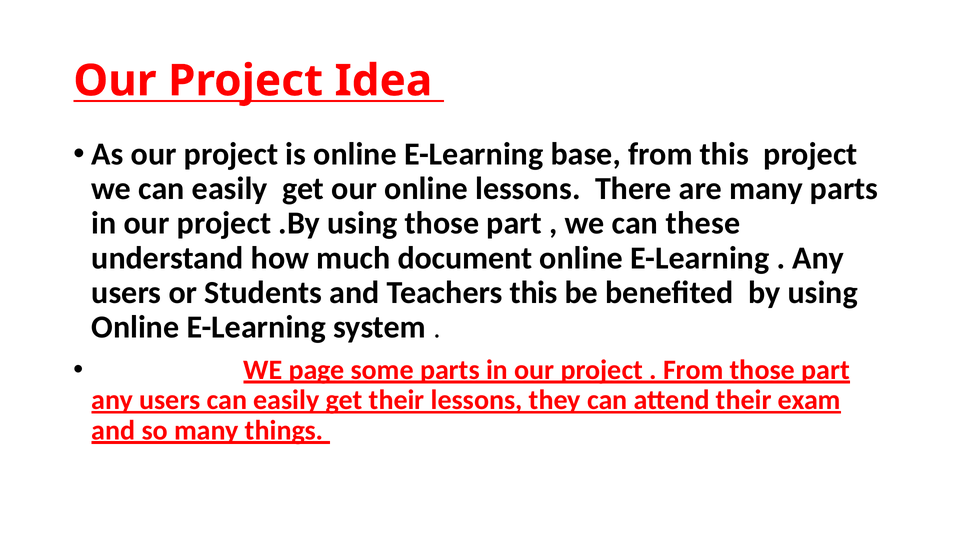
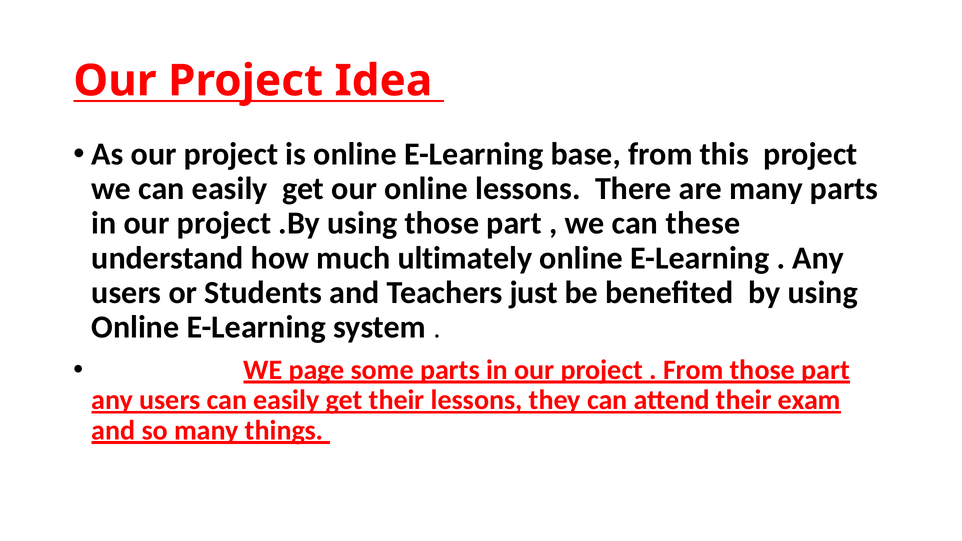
document: document -> ultimately (465, 258)
Teachers this: this -> just (534, 293)
